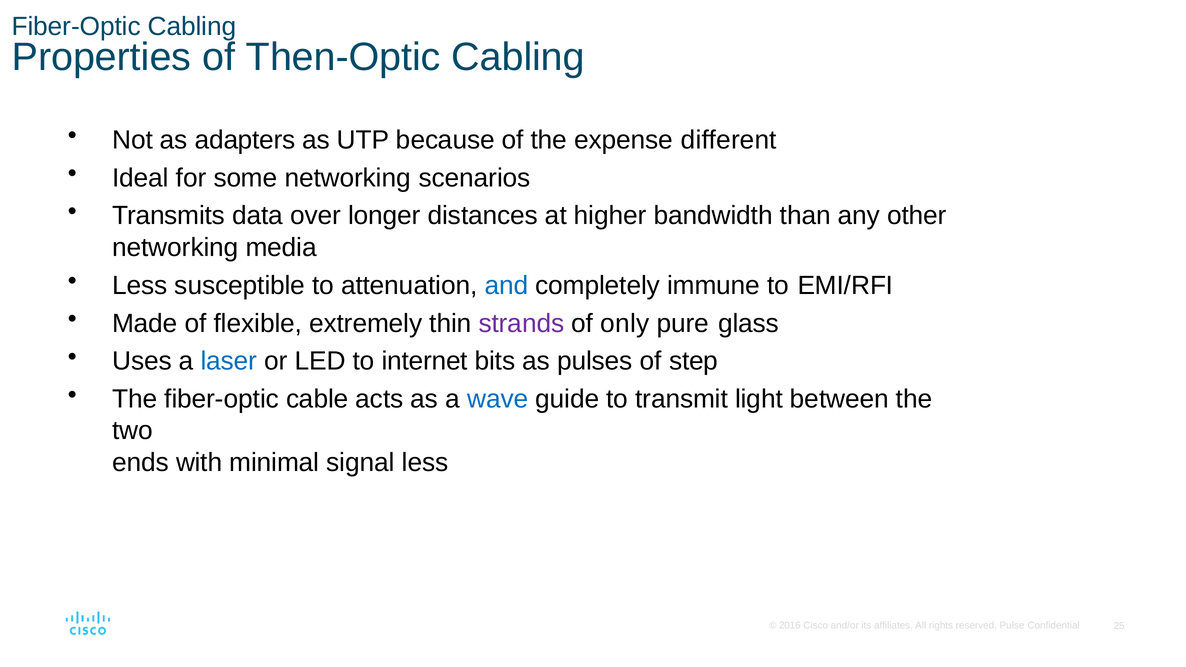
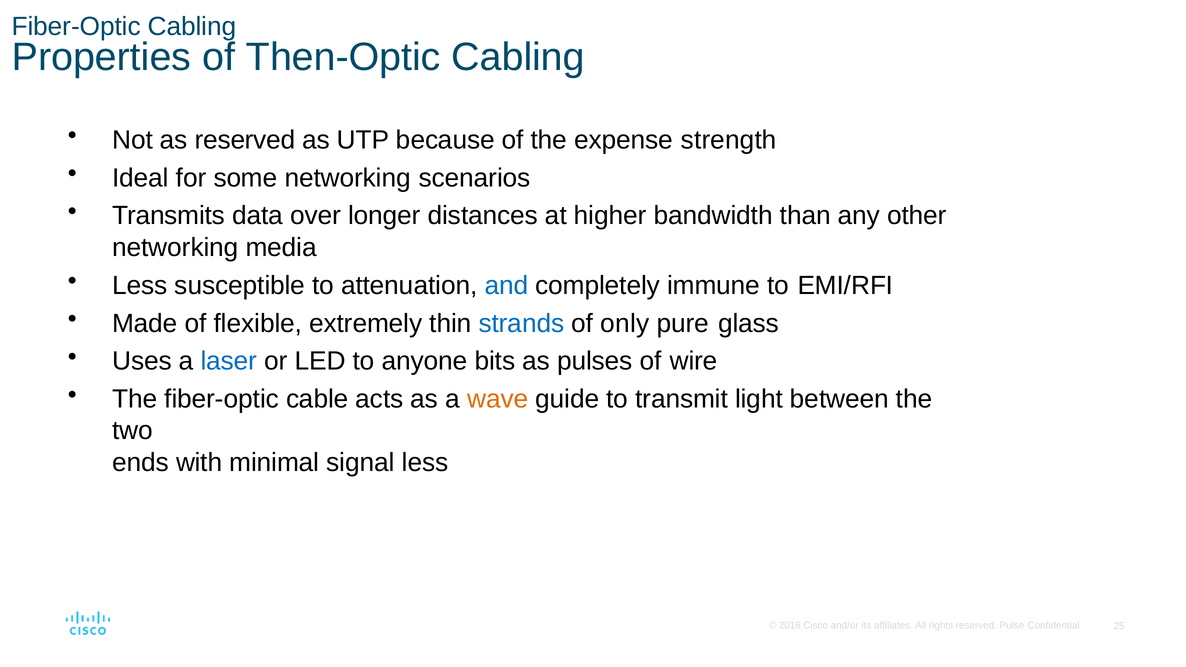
as adapters: adapters -> reserved (245, 140)
different: different -> strength (729, 140)
strands colour: purple -> blue (521, 323)
internet: internet -> anyone (425, 361)
step: step -> wire (694, 361)
wave colour: blue -> orange (498, 399)
